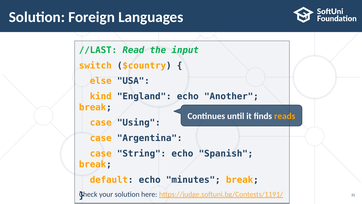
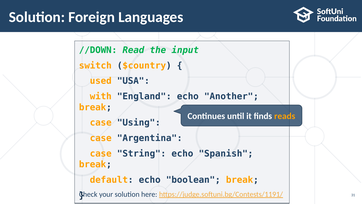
//LAST: //LAST -> //DOWN (98, 50)
else: else -> used (101, 81)
kind: kind -> with (101, 96)
minutes: minutes -> boolean (193, 180)
